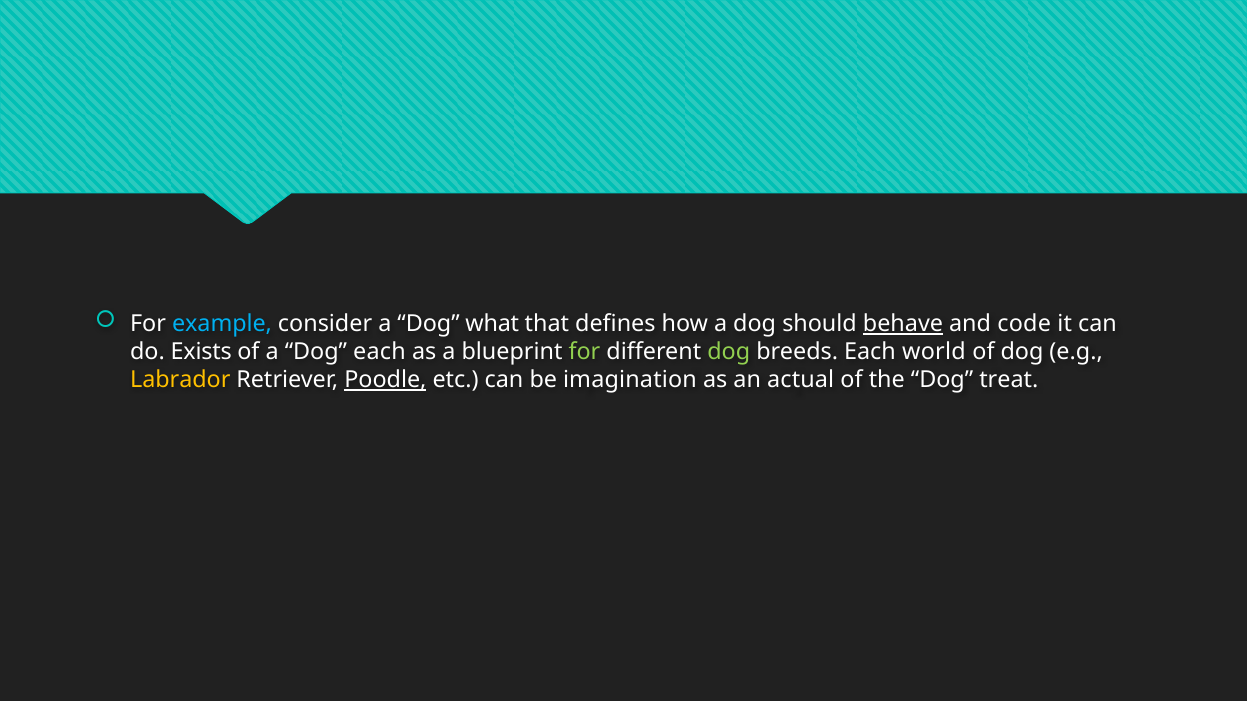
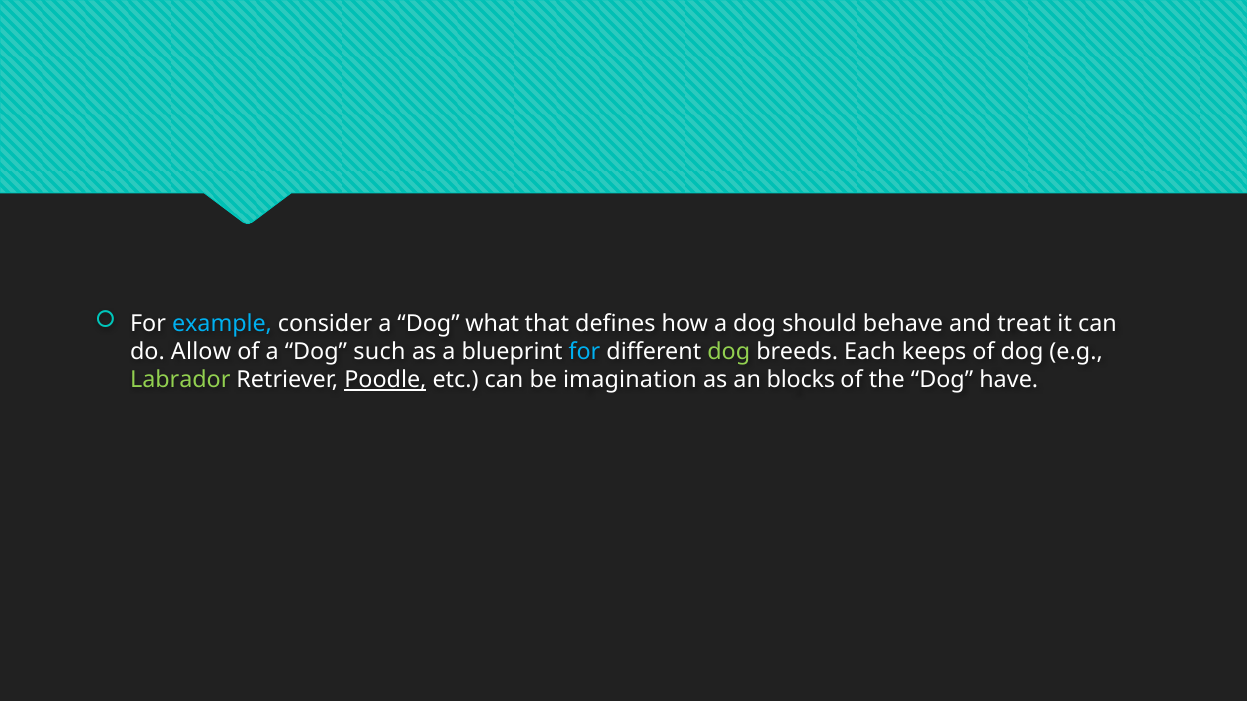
behave underline: present -> none (903, 324)
code: code -> treat (1024, 324)
Exists: Exists -> Allow (201, 352)
Dog each: each -> such (379, 352)
for colour: light green -> light blue (584, 352)
world: world -> keeps (934, 352)
Labrador colour: yellow -> light green (180, 380)
actual: actual -> blocks (801, 380)
treat: treat -> have (1009, 380)
